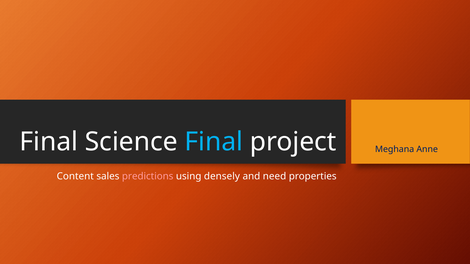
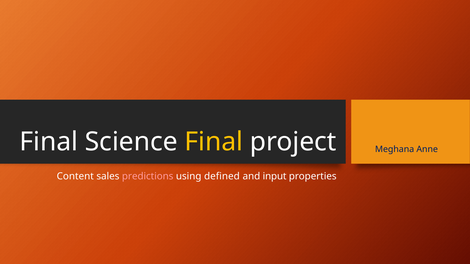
Final colour: light blue -> yellow (214, 142)
densely: densely -> defined (222, 176)
need: need -> input (275, 176)
